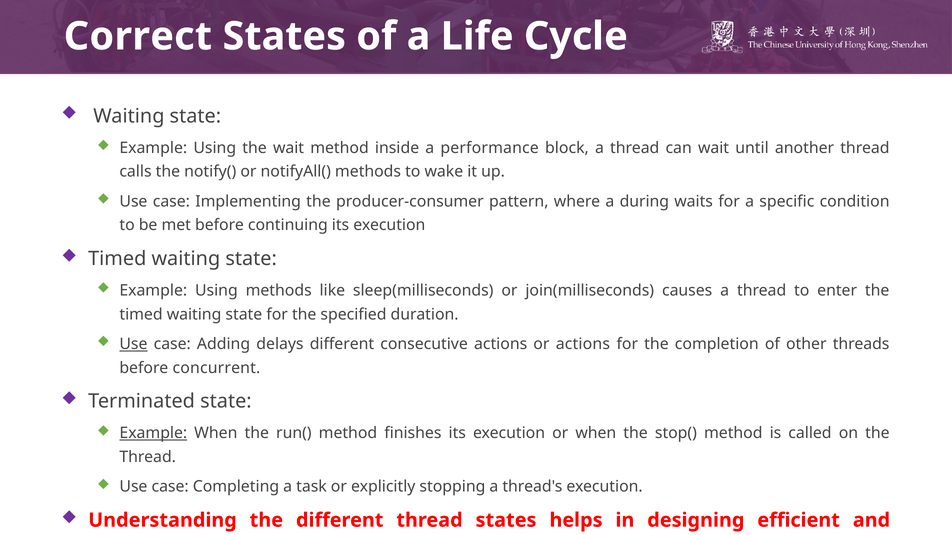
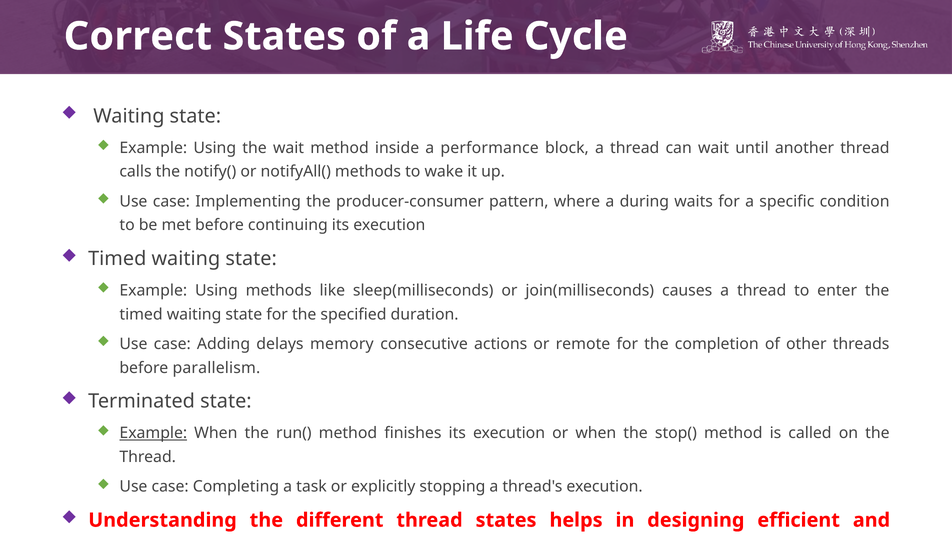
Use underline: present -> none (133, 344)
delays different: different -> memory (342, 344)
or actions: actions -> remote (583, 344)
concurrent: concurrent -> parallelism (216, 368)
